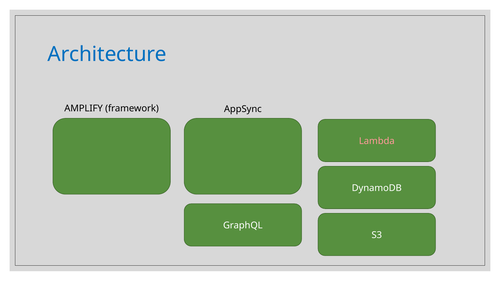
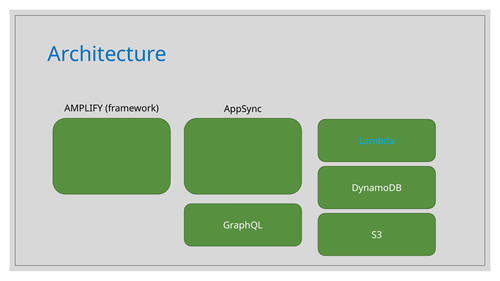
Lambda colour: pink -> light blue (377, 141)
